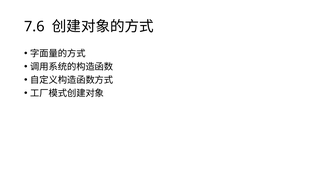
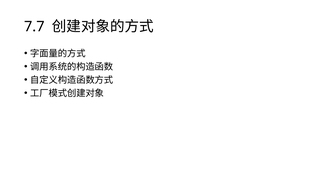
7.6: 7.6 -> 7.7 (34, 27)
